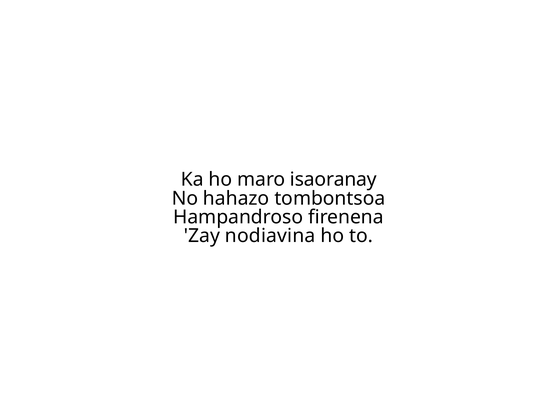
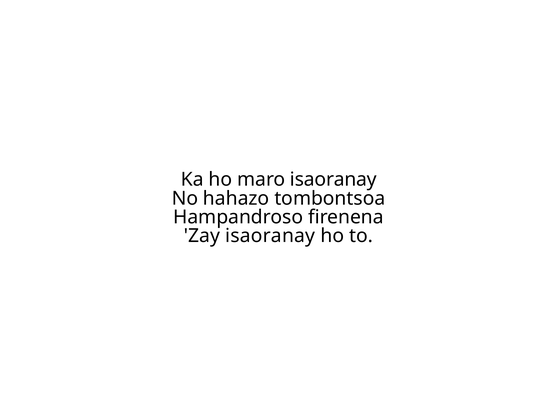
Zay nodiavina: nodiavina -> isaoranay (270, 236)
